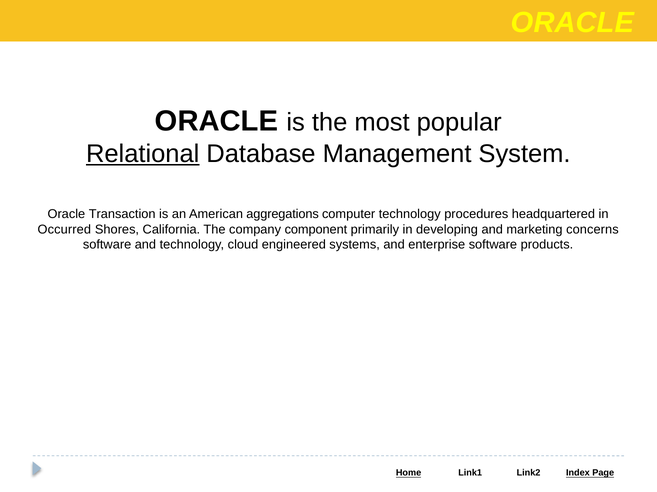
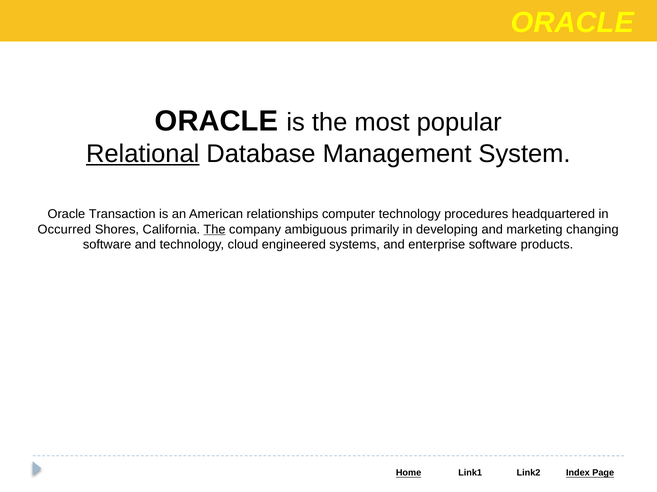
aggregations: aggregations -> relationships (282, 214)
The underline: none -> present (215, 230)
component: component -> ambiguous (316, 230)
concerns: concerns -> changing (592, 230)
